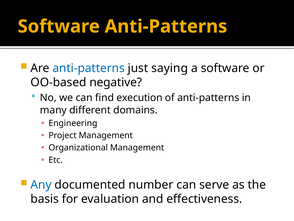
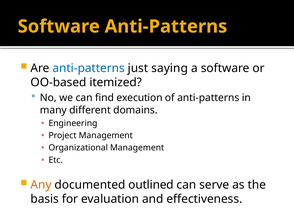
negative: negative -> itemized (116, 82)
Any colour: blue -> orange (41, 184)
number: number -> outlined (151, 184)
